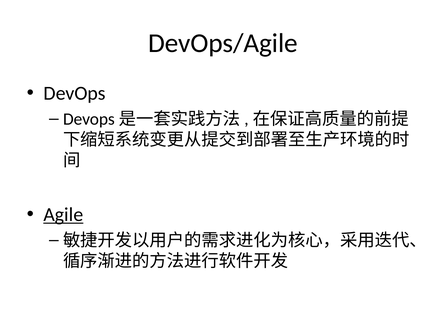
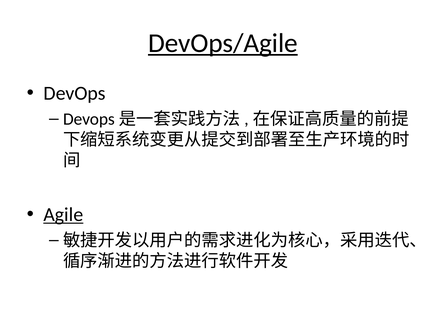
DevOps/Agile underline: none -> present (223, 43)
